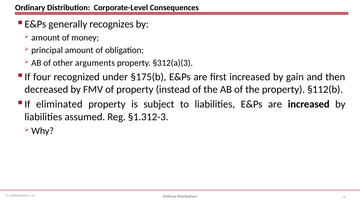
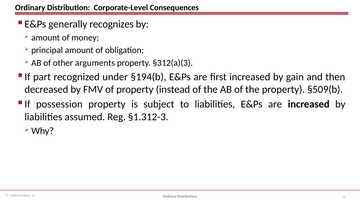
four: four -> part (42, 77)
§175(b: §175(b -> §194(b (148, 77)
§112(b: §112(b -> §509(b (325, 89)
eliminated: eliminated -> possession (59, 104)
